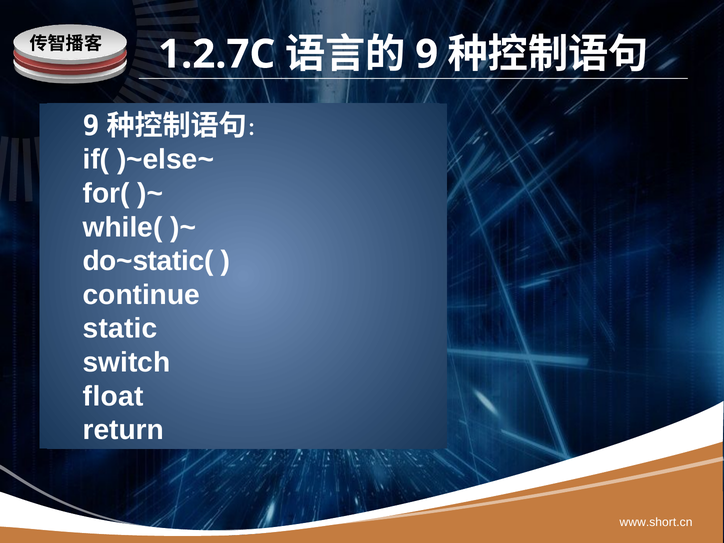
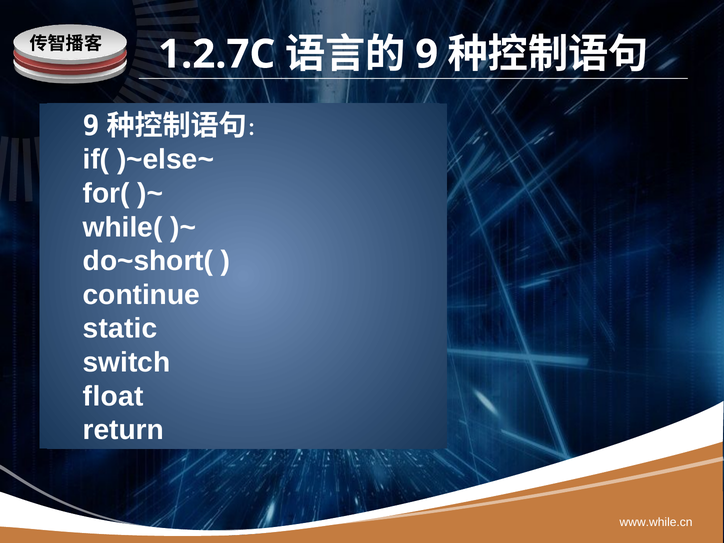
do~static(: do~static( -> do~short( (148, 261)
www.short.cn: www.short.cn -> www.while.cn (656, 522)
